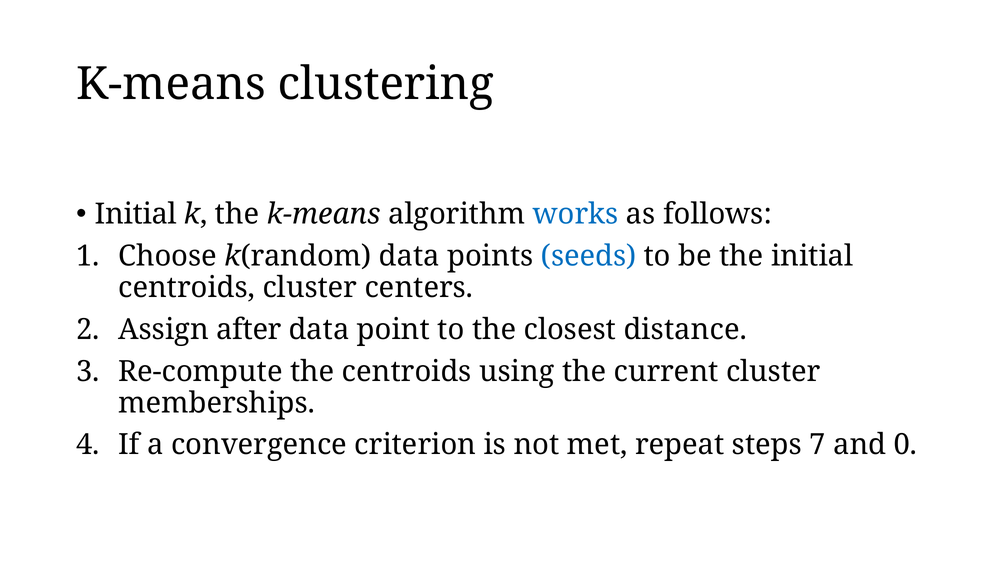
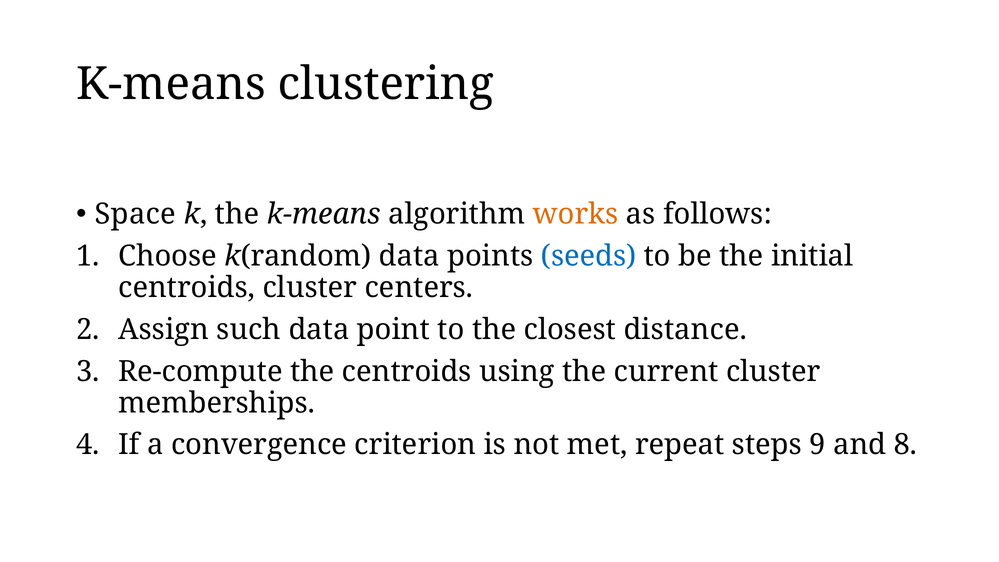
Initial: Initial -> Space (135, 214)
works colour: blue -> orange (576, 214)
after: after -> such (249, 330)
7: 7 -> 9 (818, 445)
0: 0 -> 8 (906, 445)
